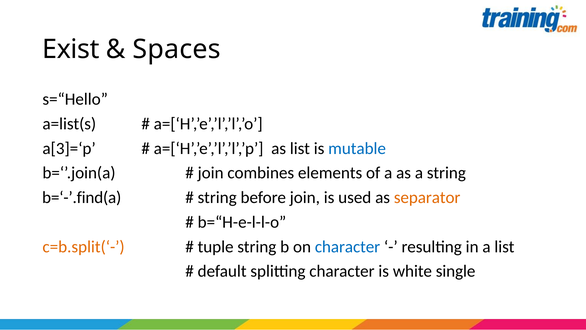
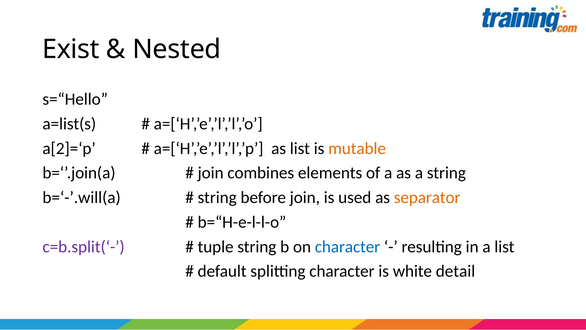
Spaces: Spaces -> Nested (177, 49)
a[3]=‘p: a[3]=‘p -> a[2]=‘p (69, 148)
mutable colour: blue -> orange (357, 148)
b=‘-’.find(a: b=‘-’.find(a -> b=‘-’.will(a (82, 197)
c=b.split(‘- colour: orange -> purple (84, 246)
single: single -> detail (456, 271)
